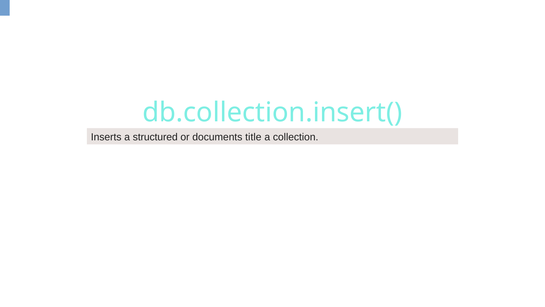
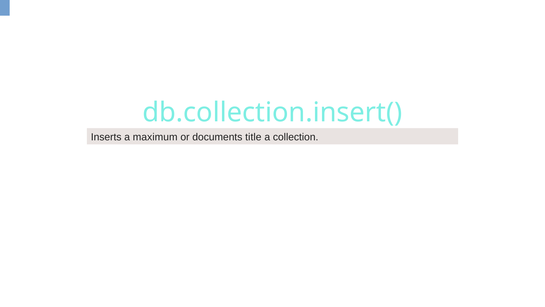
structured: structured -> maximum (155, 137)
